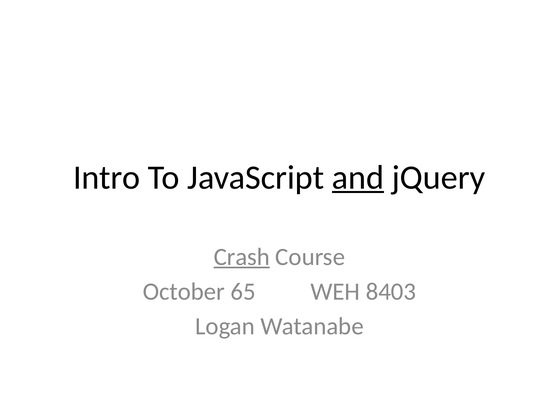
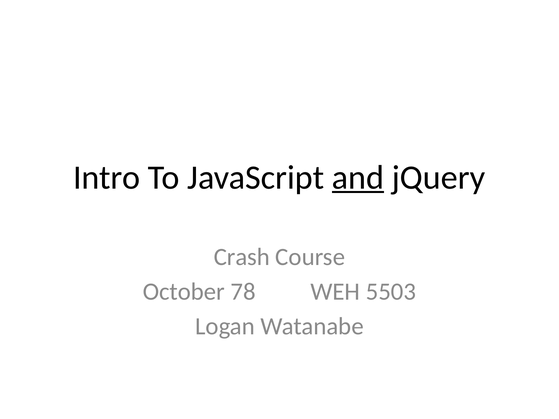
Crash underline: present -> none (242, 257)
65: 65 -> 78 (243, 292)
8403: 8403 -> 5503 (391, 292)
